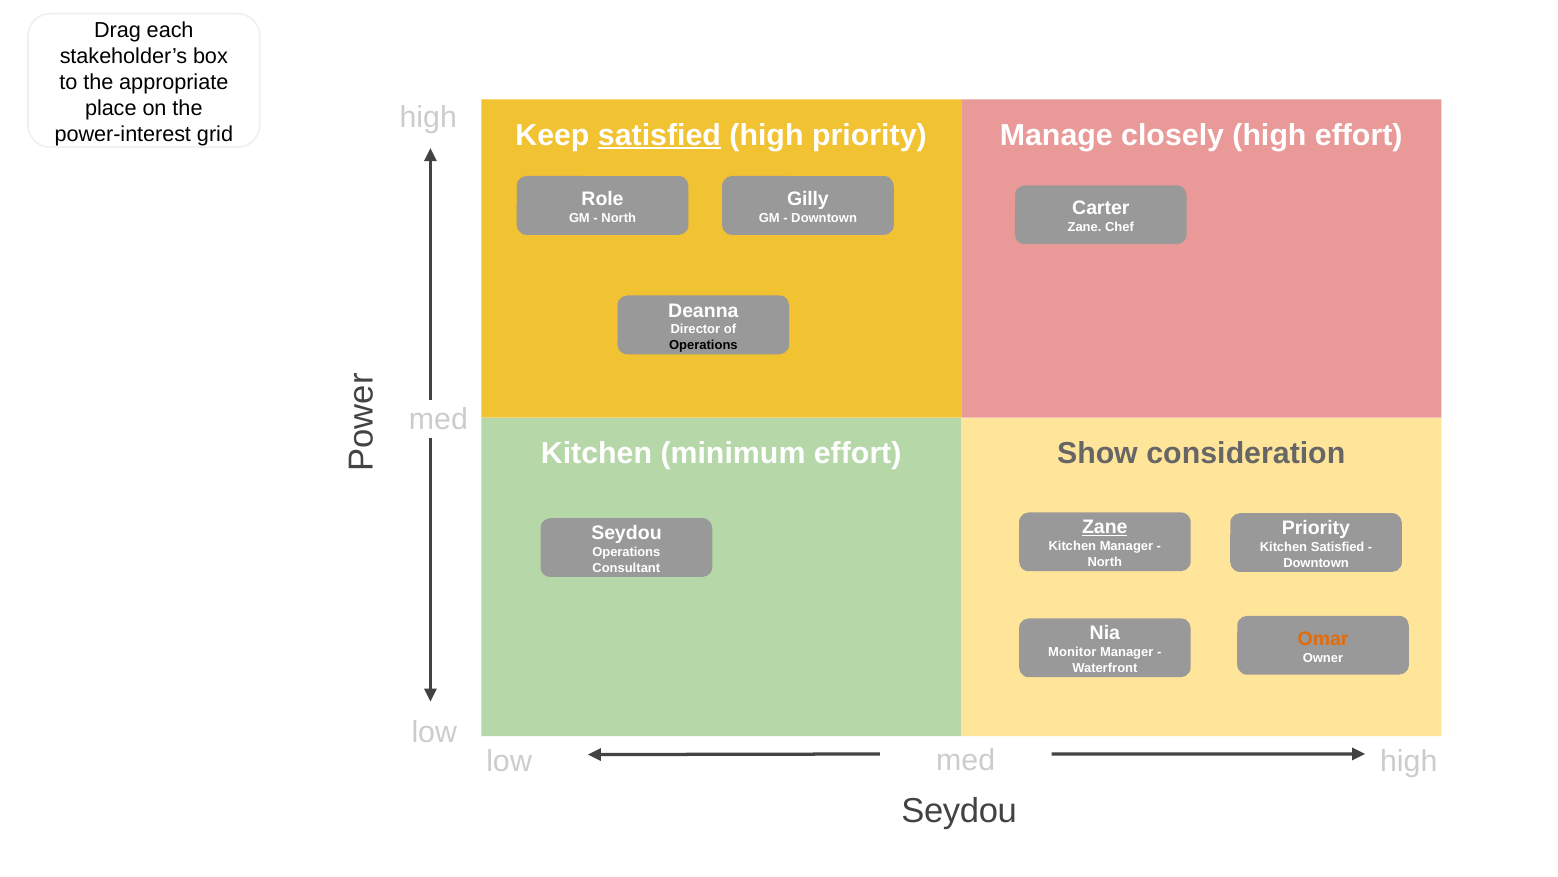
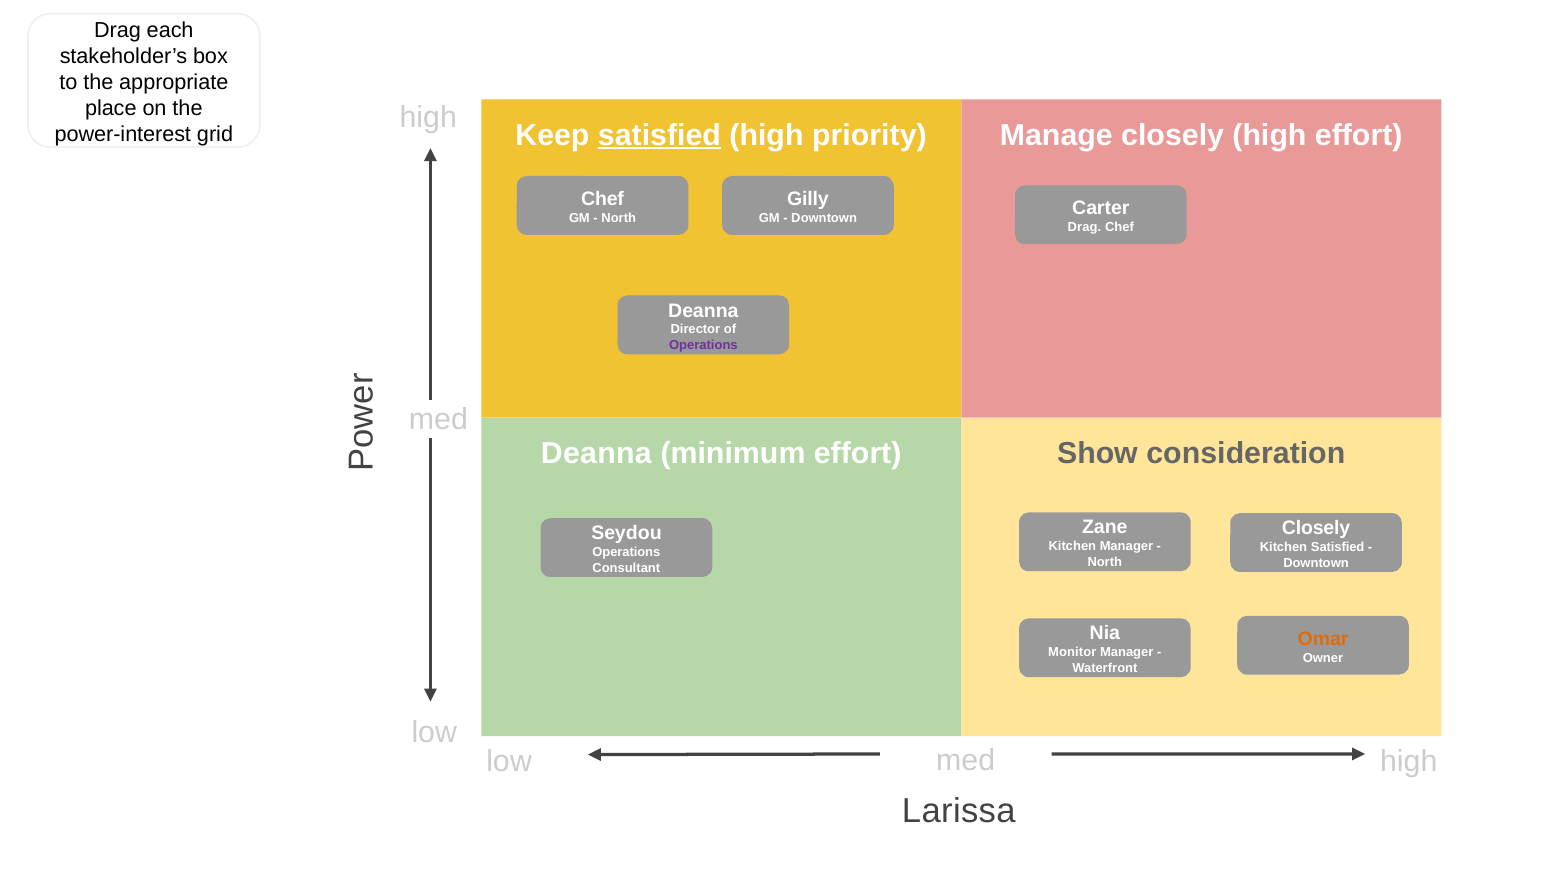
Role: Role -> Chef (603, 199)
Zane: Zane -> Drag (1084, 227)
Operations colour: black -> purple (703, 345)
Kitchen: Kitchen -> Deanna (596, 453)
Zane underline: present -> none (1105, 527)
Priority: Priority -> Closely (1316, 528)
Seydou: Seydou -> Larissa (959, 811)
